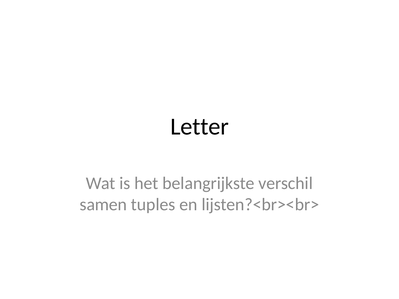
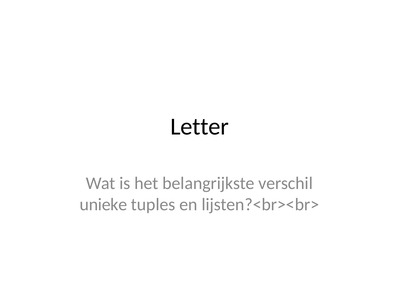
samen: samen -> unieke (103, 205)
